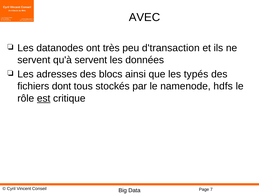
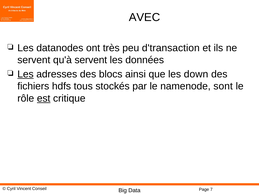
Les underline: none -> present (26, 74)
typés: typés -> down (196, 74)
dont: dont -> hdfs (61, 86)
hdfs: hdfs -> sont (223, 86)
